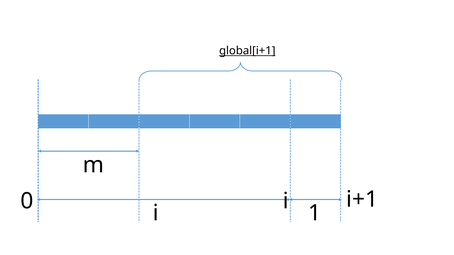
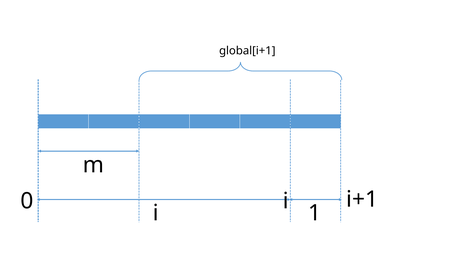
global[i+1 underline: present -> none (247, 51)
